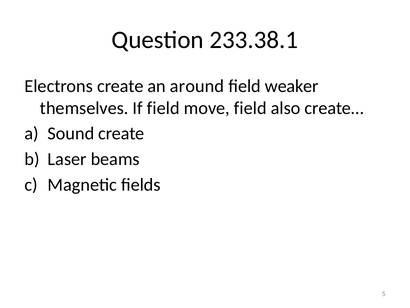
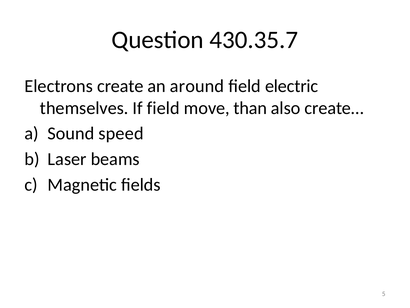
233.38.1: 233.38.1 -> 430.35.7 (254, 40)
weaker: weaker -> electric (292, 86)
move field: field -> than (250, 108)
Sound create: create -> speed (121, 133)
